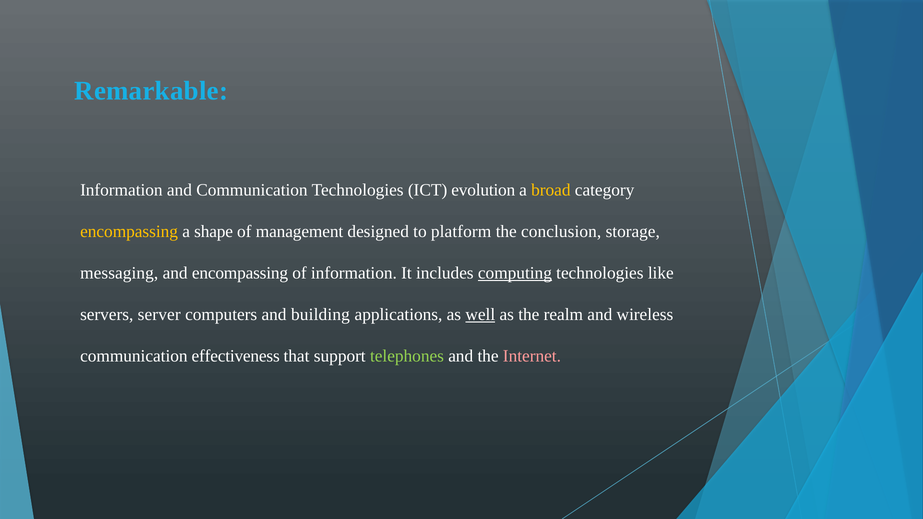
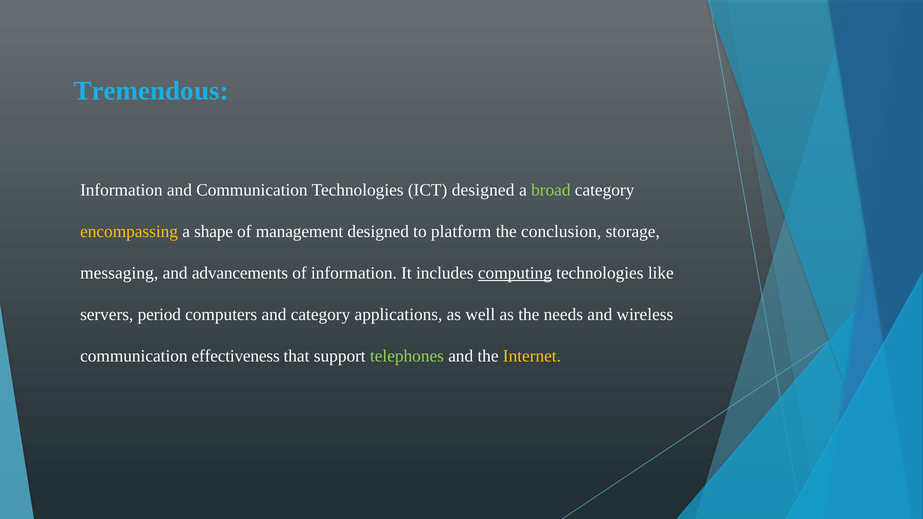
Remarkable: Remarkable -> Tremendous (151, 91)
ICT evolution: evolution -> designed (483, 190)
broad colour: yellow -> light green (551, 190)
and encompassing: encompassing -> advancements (240, 273)
server: server -> period (159, 315)
and building: building -> category (321, 315)
well underline: present -> none (480, 315)
realm: realm -> needs (563, 315)
Internet colour: pink -> yellow (532, 356)
